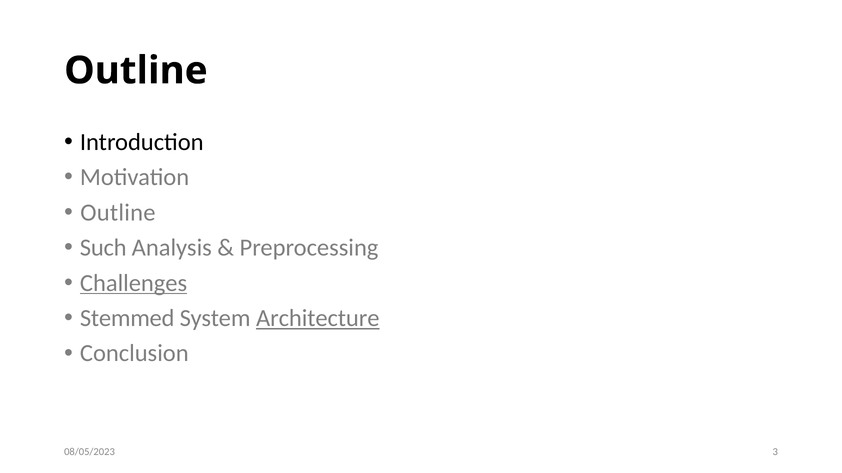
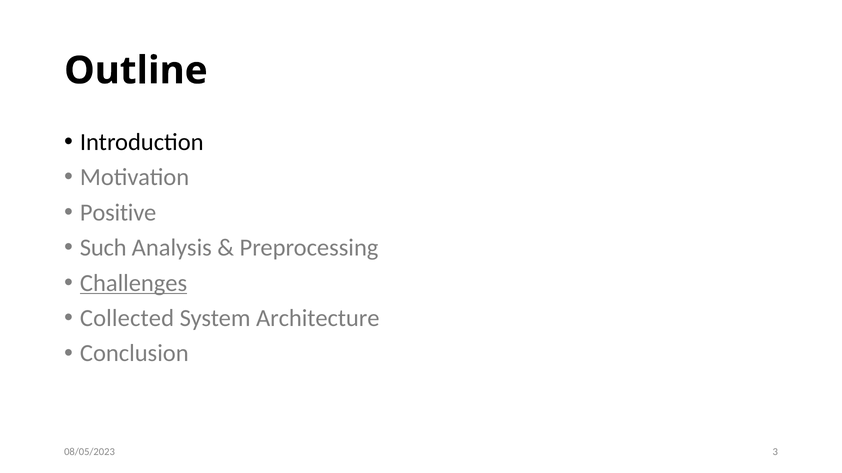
Outline: Outline -> Positive (118, 213)
Stemmed: Stemmed -> Collected (127, 319)
Architecture underline: present -> none (318, 319)
